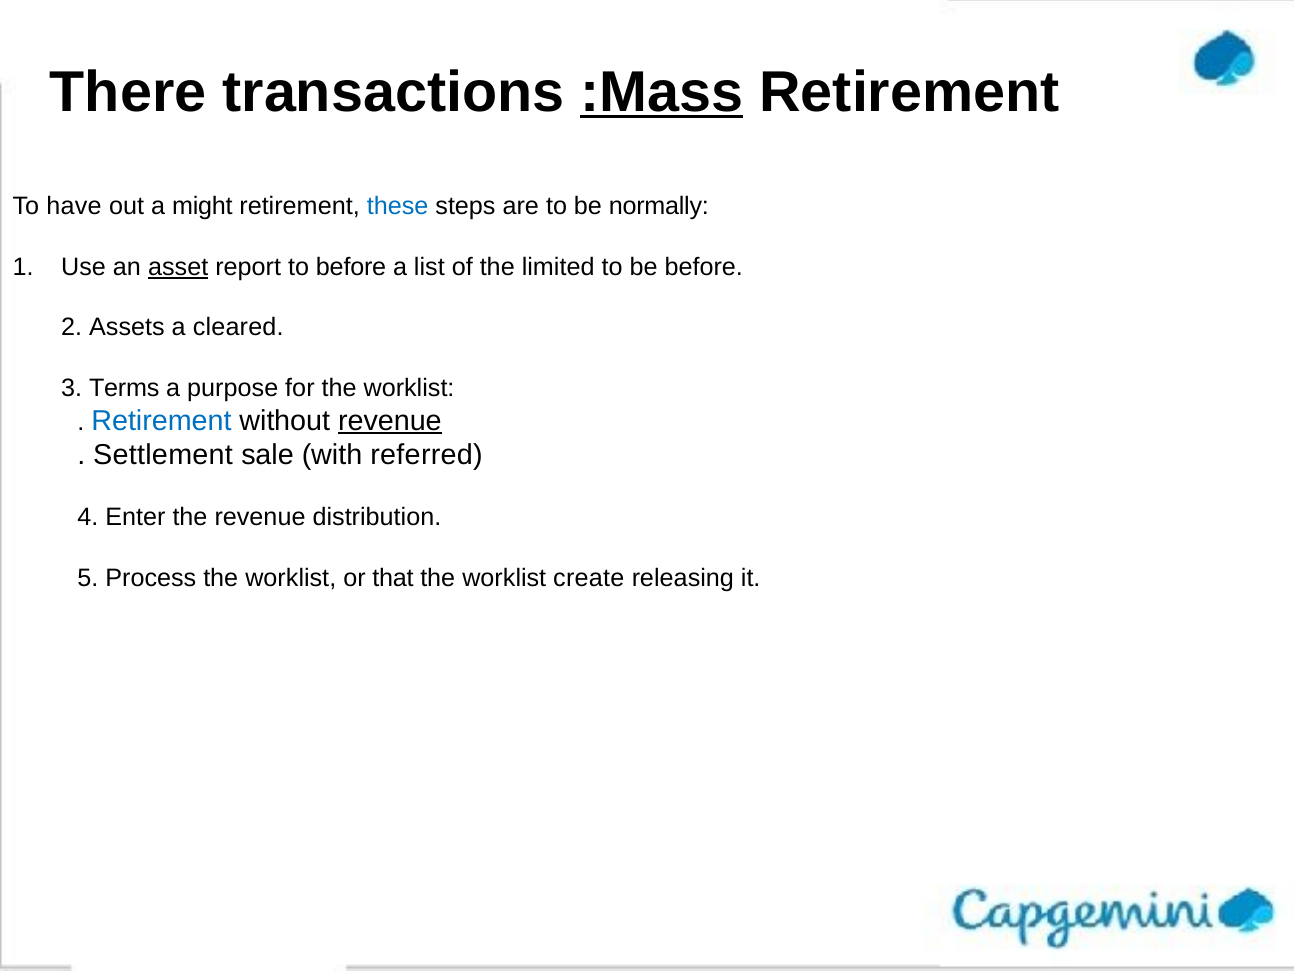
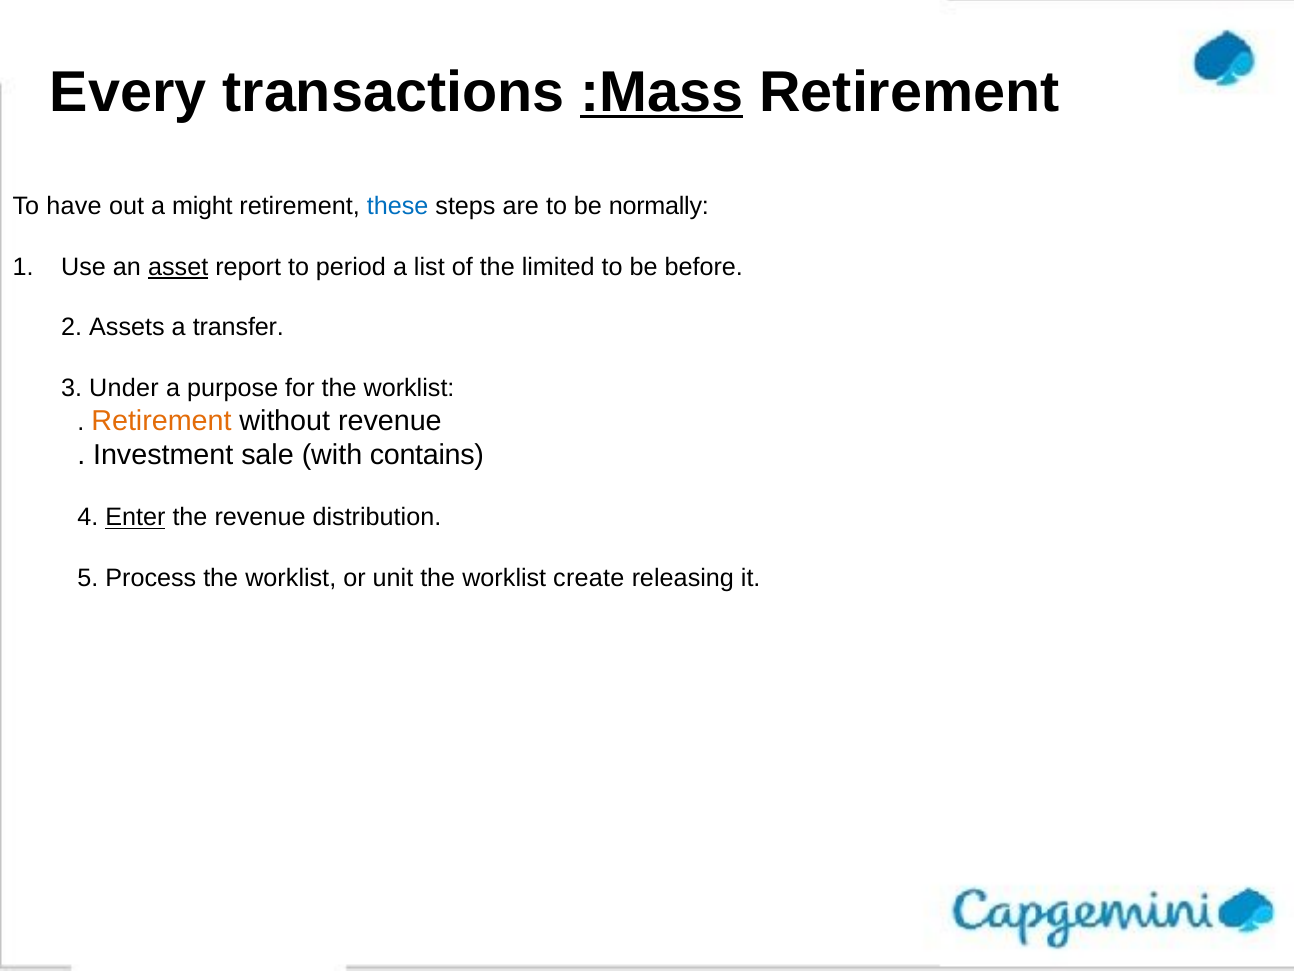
There: There -> Every (128, 92)
to before: before -> period (351, 267)
cleared: cleared -> transfer (238, 327)
Terms: Terms -> Under (124, 388)
Retirement colour: blue -> orange (161, 420)
revenue underline: present -> none (390, 420)
Settlement: Settlement -> Investment (163, 455)
referred: referred -> contains (427, 455)
Enter underline: none -> present (135, 517)
that: that -> unit (393, 578)
